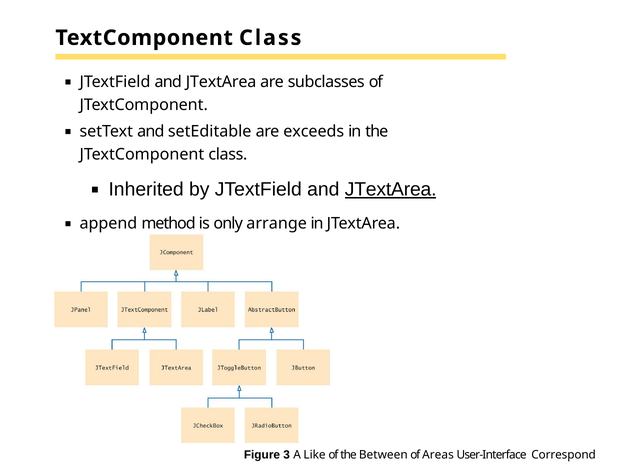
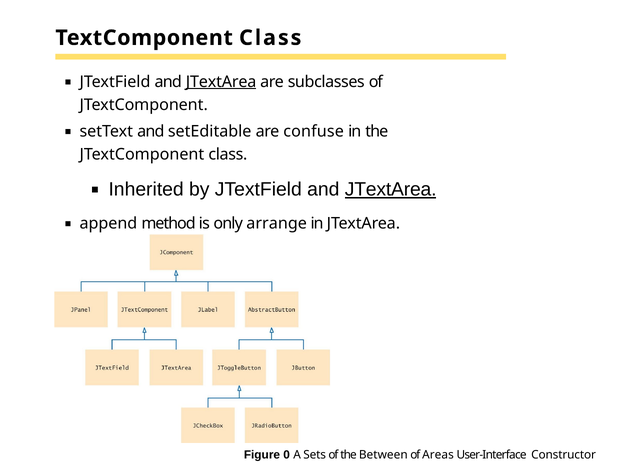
JTextArea underline: none -> present (221, 82)
exceeds: exceeds -> confuse (314, 131)
3: 3 -> 0 (287, 455)
Like: Like -> Sets (315, 455)
Correspond: Correspond -> Constructor (564, 455)
